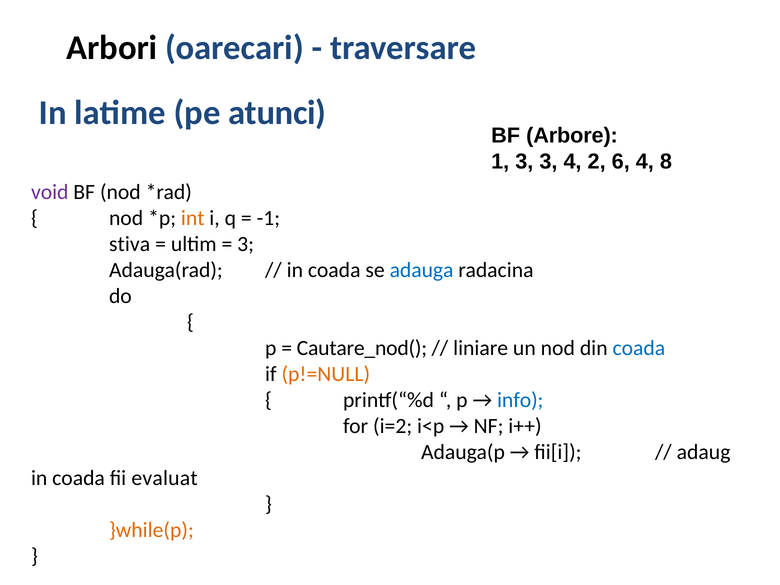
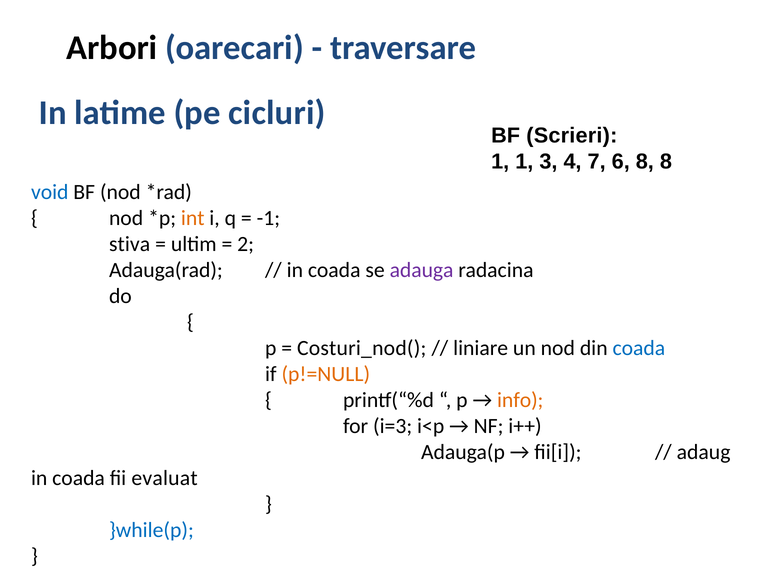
atunci: atunci -> cicluri (277, 113)
Arbore: Arbore -> Scrieri (572, 135)
1 3: 3 -> 1 (524, 161)
2: 2 -> 7 (597, 161)
6 4: 4 -> 8 (645, 161)
void colour: purple -> blue (50, 192)
3: 3 -> 2 (246, 244)
adauga colour: blue -> purple (422, 270)
Cautare_nod(: Cautare_nod( -> Costuri_nod( (362, 348)
info colour: blue -> orange (520, 400)
i=2: i=2 -> i=3 (393, 426)
}while(p colour: orange -> blue (151, 530)
